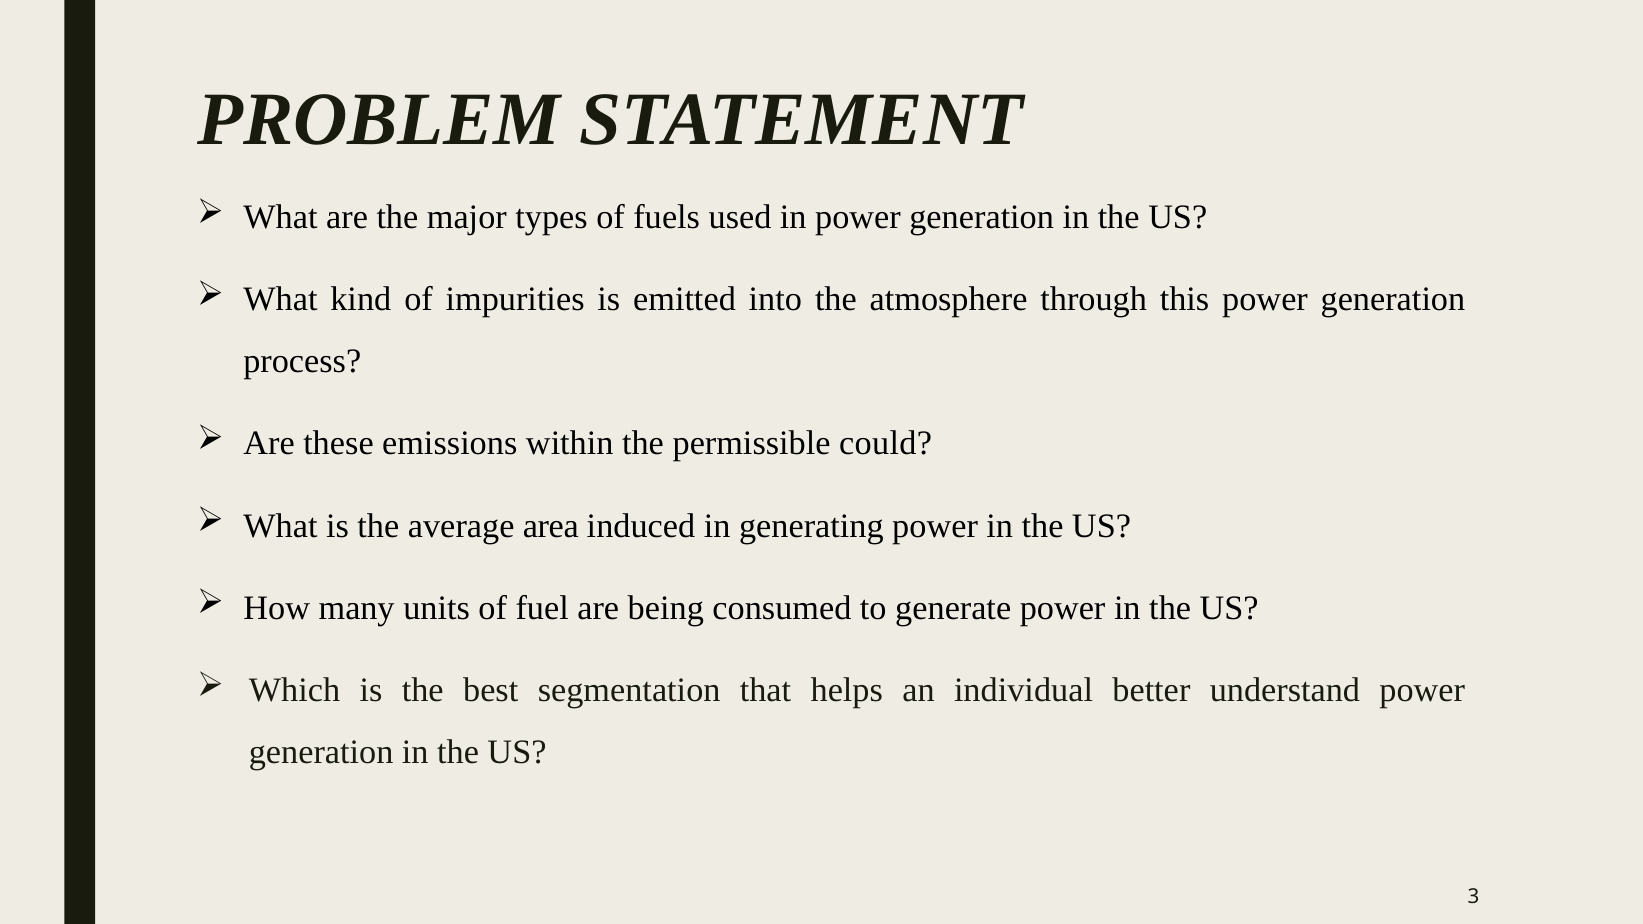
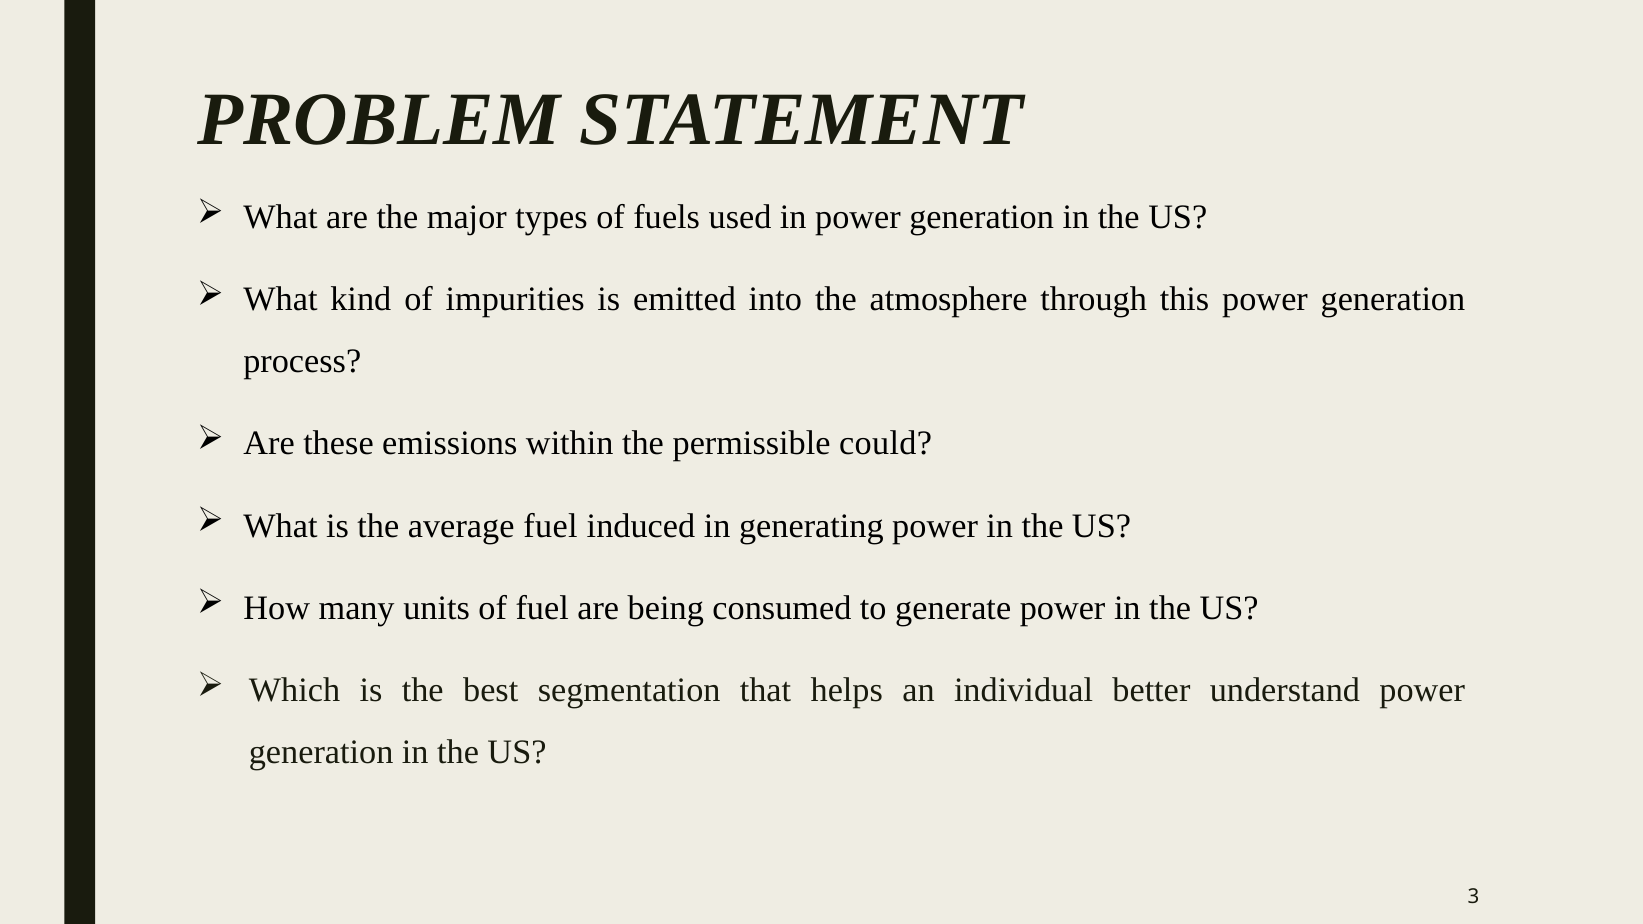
average area: area -> fuel (550, 526)
